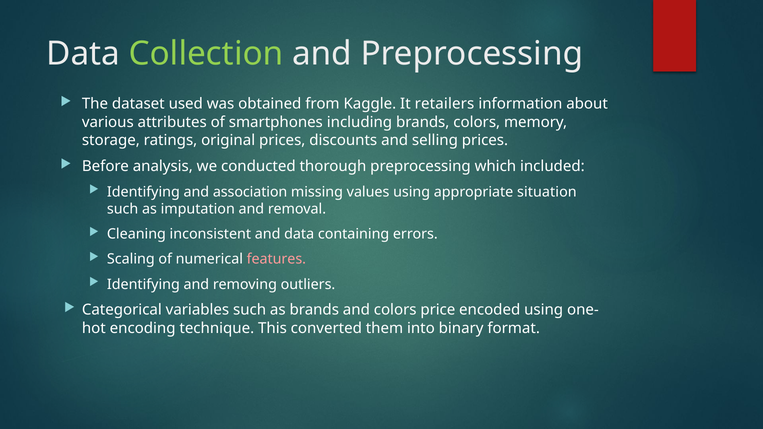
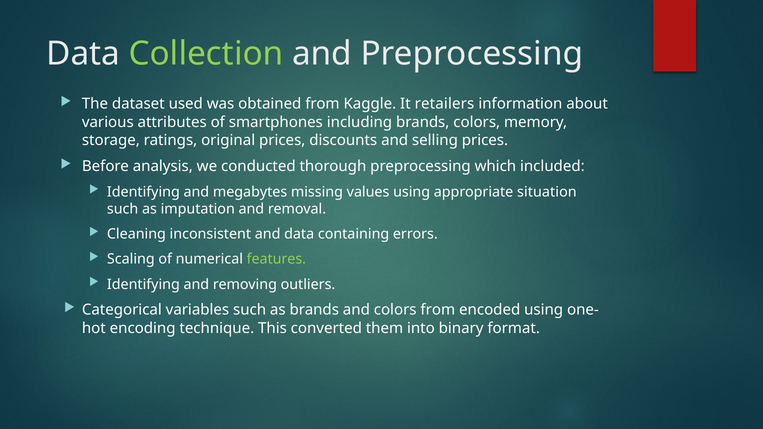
association: association -> megabytes (250, 192)
features colour: pink -> light green (276, 259)
colors price: price -> from (438, 310)
